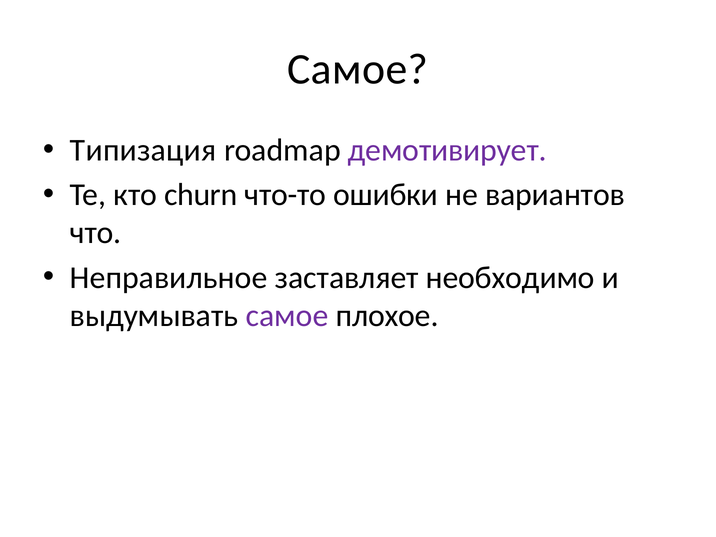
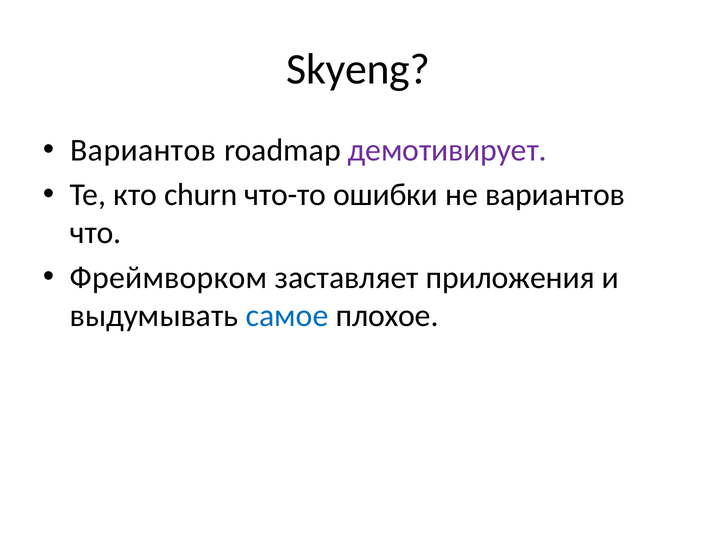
Самое: Самое -> Skyeng (358, 69)
Типизация: Типизация -> Вариантов (143, 150)
Неправильное: Неправильное -> Фреймворком (169, 278)
необходимо: необходимо -> приложения (510, 278)
самое colour: purple -> blue (287, 316)
